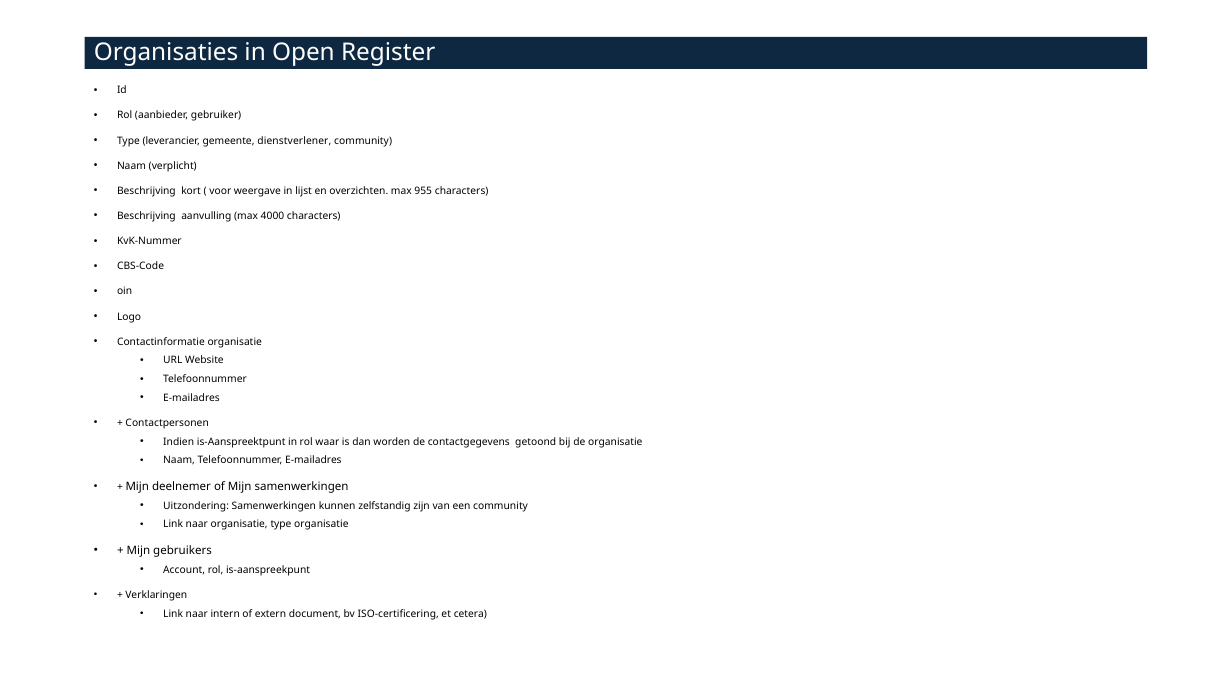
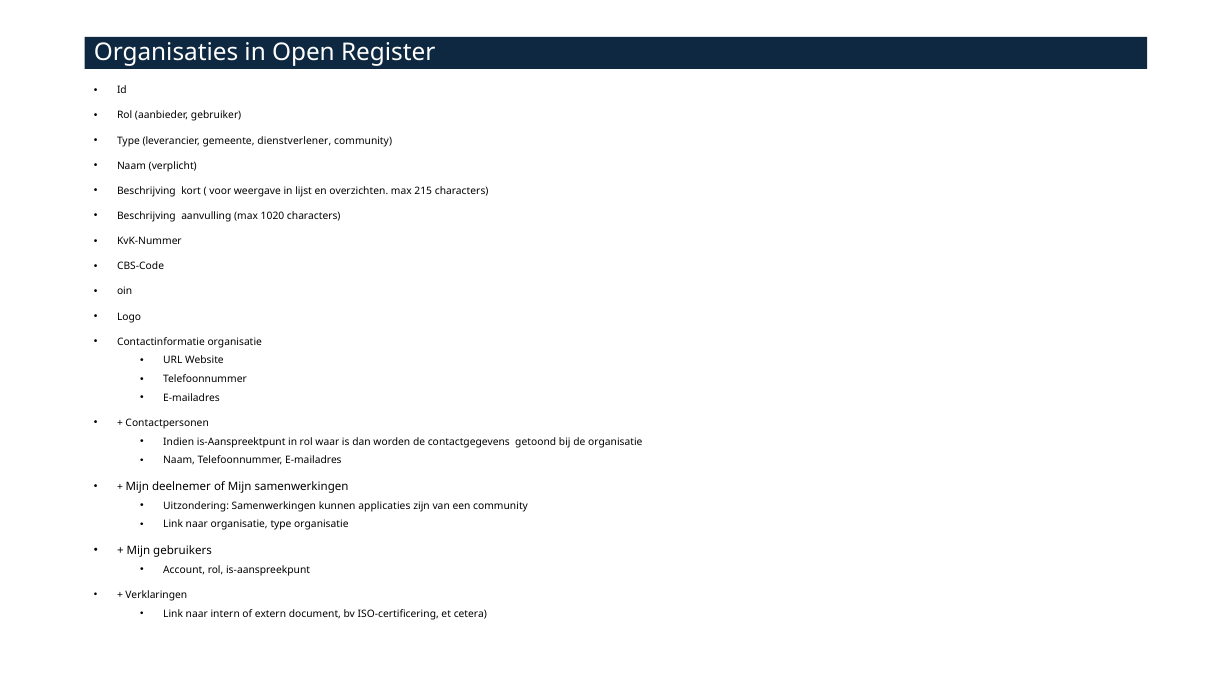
955: 955 -> 215 (423, 191)
4000: 4000 -> 1020 (273, 216)
zelfstandig: zelfstandig -> applicaties (384, 506)
